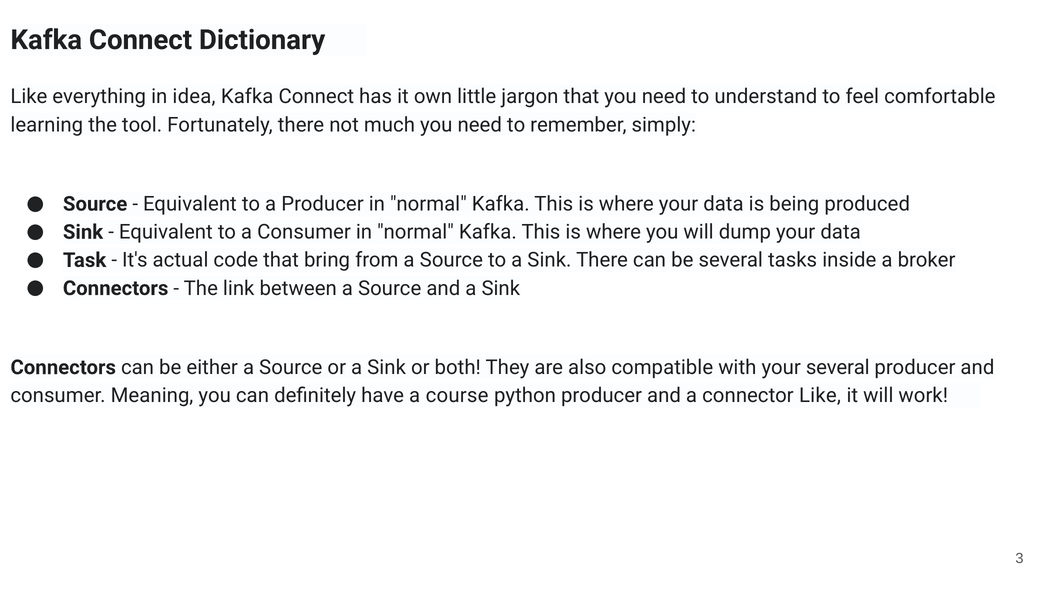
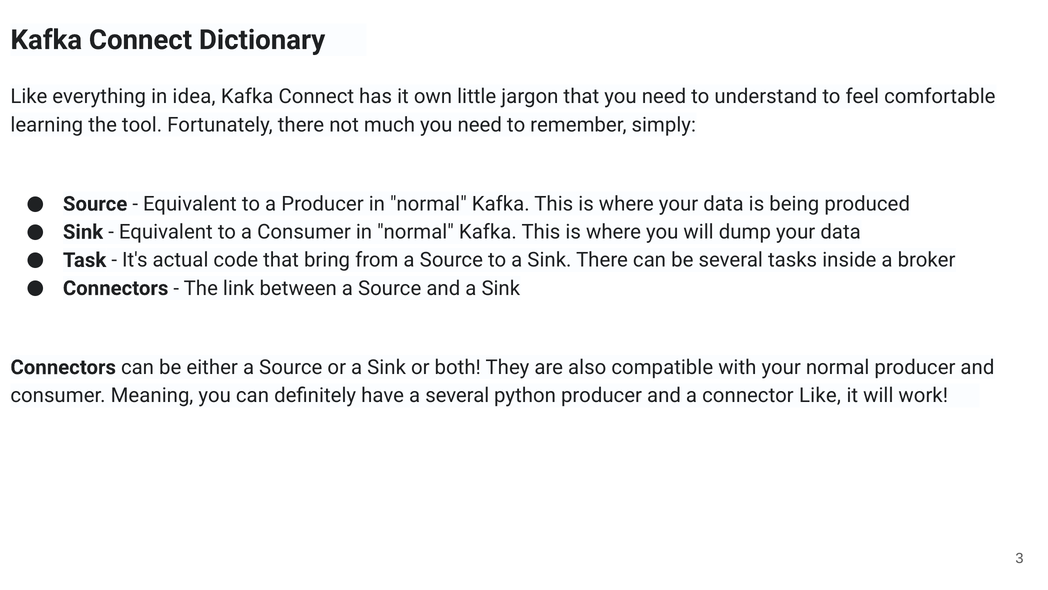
your several: several -> normal (838, 367)
a course: course -> several (457, 395)
